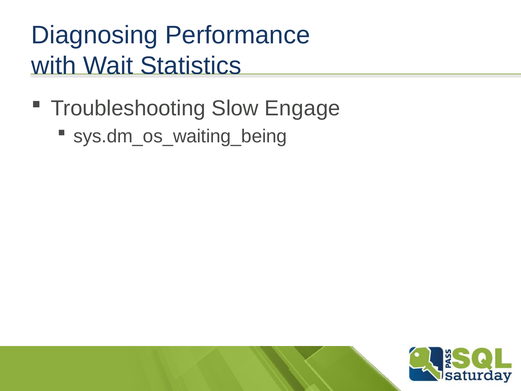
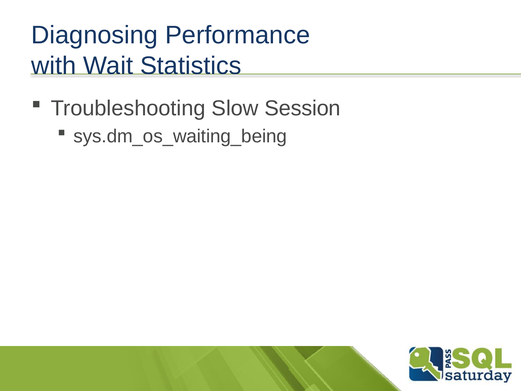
Engage: Engage -> Session (303, 108)
